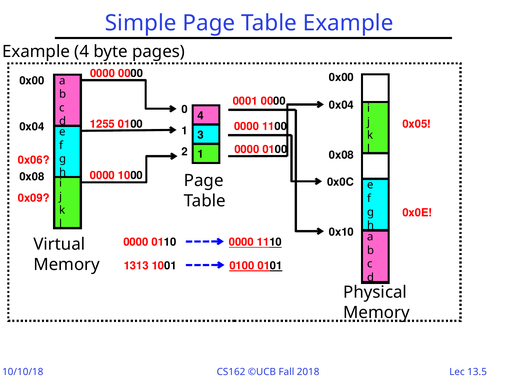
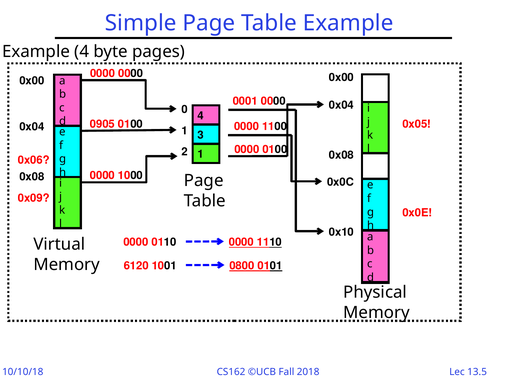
1255: 1255 -> 0905 (102, 124)
1313: 1313 -> 6120 (136, 266)
1001 0100: 0100 -> 0800 (242, 266)
